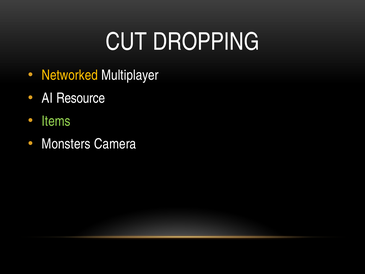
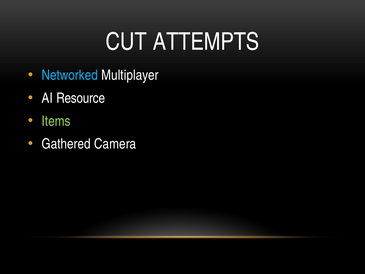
DROPPING: DROPPING -> ATTEMPTS (206, 42)
Networked colour: yellow -> light blue (70, 75)
Monsters: Monsters -> Gathered (66, 144)
